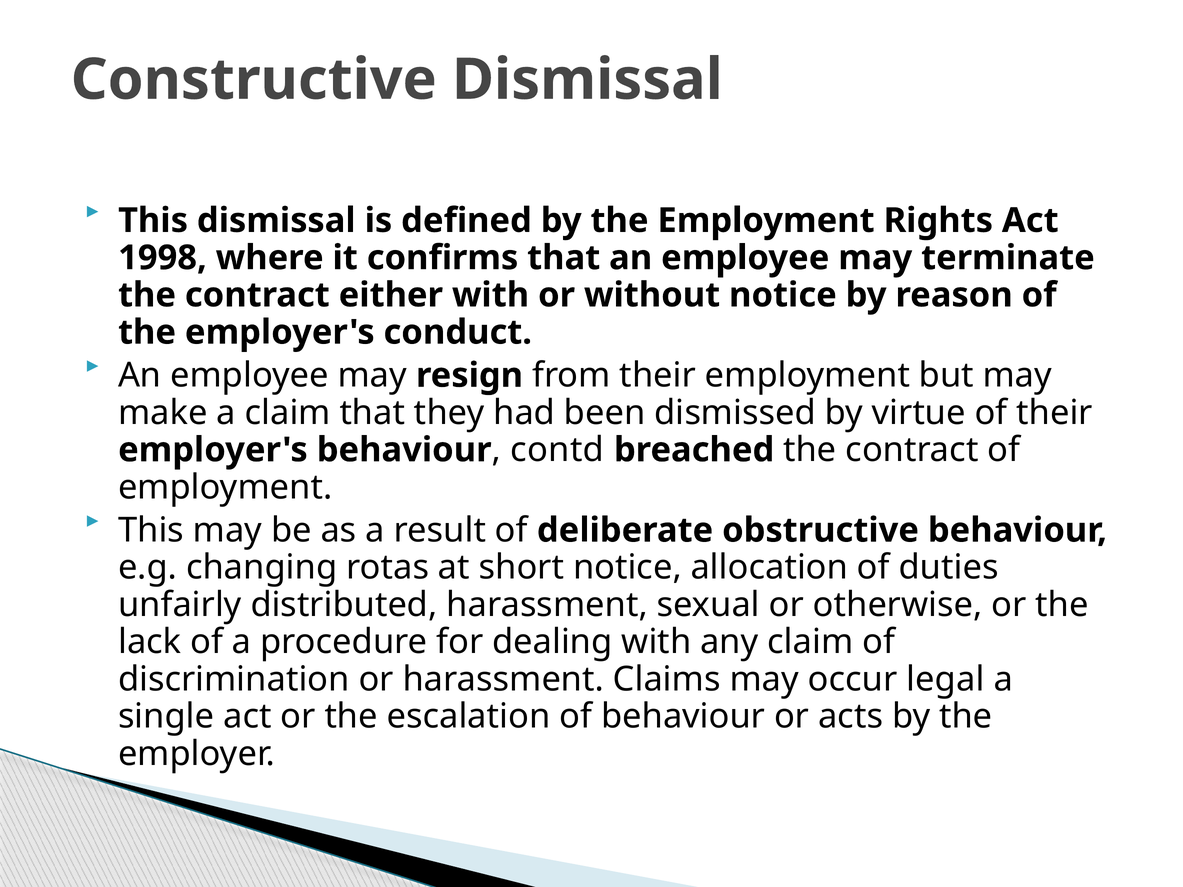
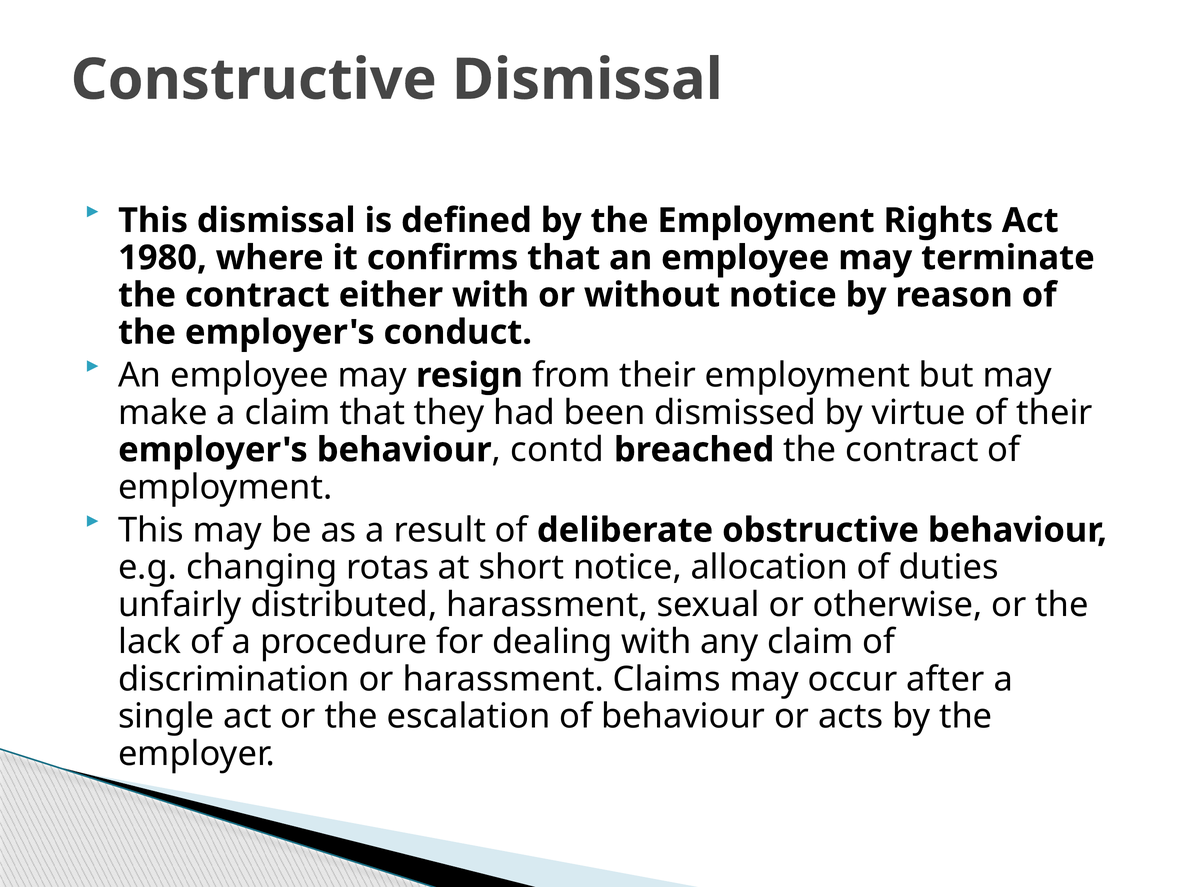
1998: 1998 -> 1980 (162, 258)
legal: legal -> after (945, 679)
